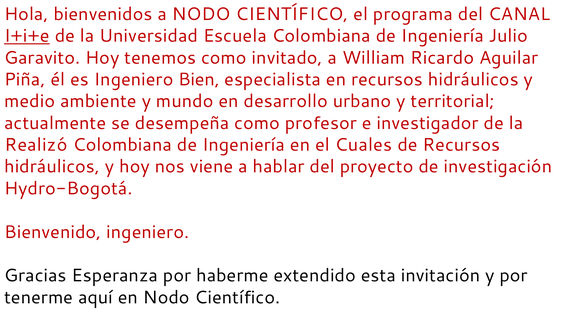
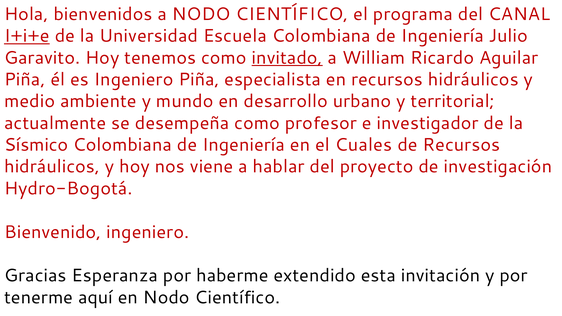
invitado underline: none -> present (287, 58)
Ingeniero Bien: Bien -> Piña (199, 80)
Realizó: Realizó -> Sísmico (36, 145)
